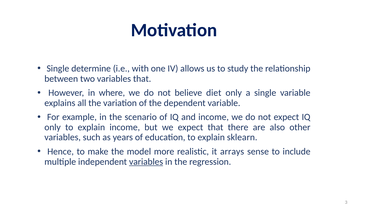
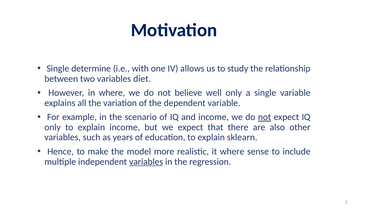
variables that: that -> diet (142, 78)
diet: diet -> well (214, 93)
not underline: none -> present (265, 117)
it arrays: arrays -> where (232, 151)
